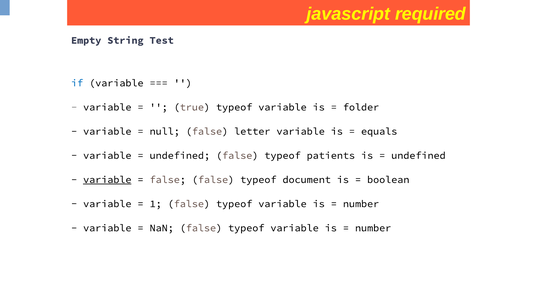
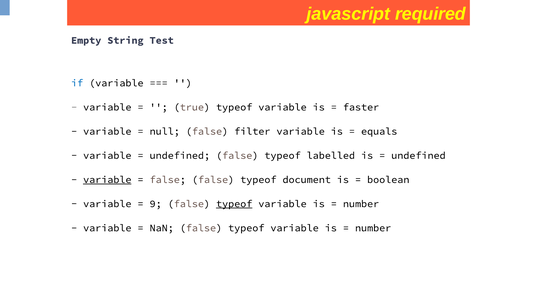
folder: folder -> faster (361, 107)
letter: letter -> filter (252, 131)
patients: patients -> labelled (331, 156)
1: 1 -> 9 (156, 204)
typeof underline: none -> present (234, 204)
